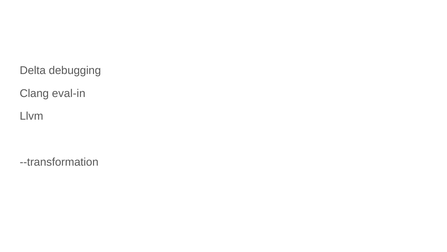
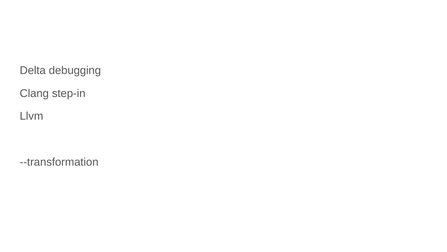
eval-in: eval-in -> step-in (69, 93)
